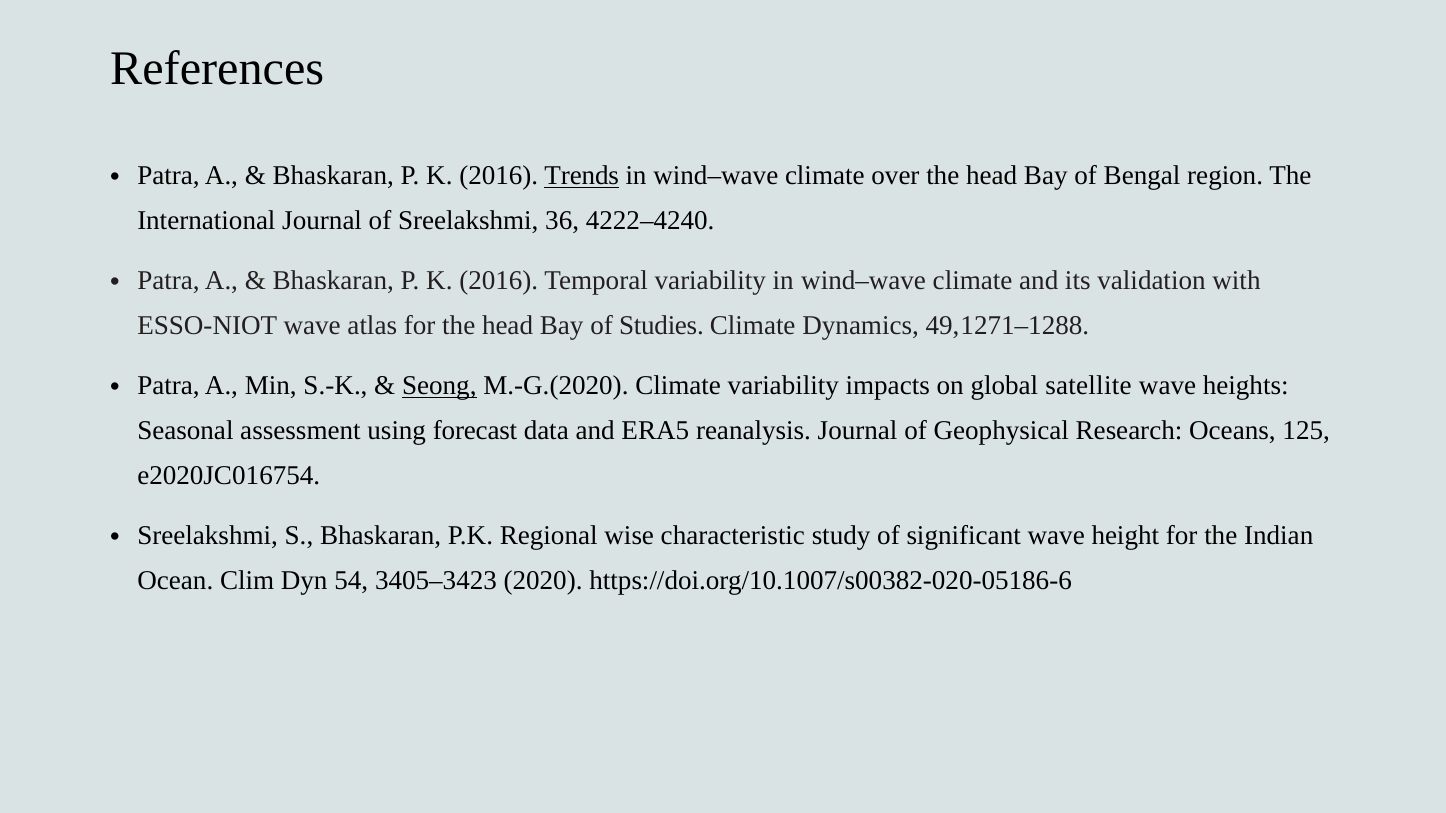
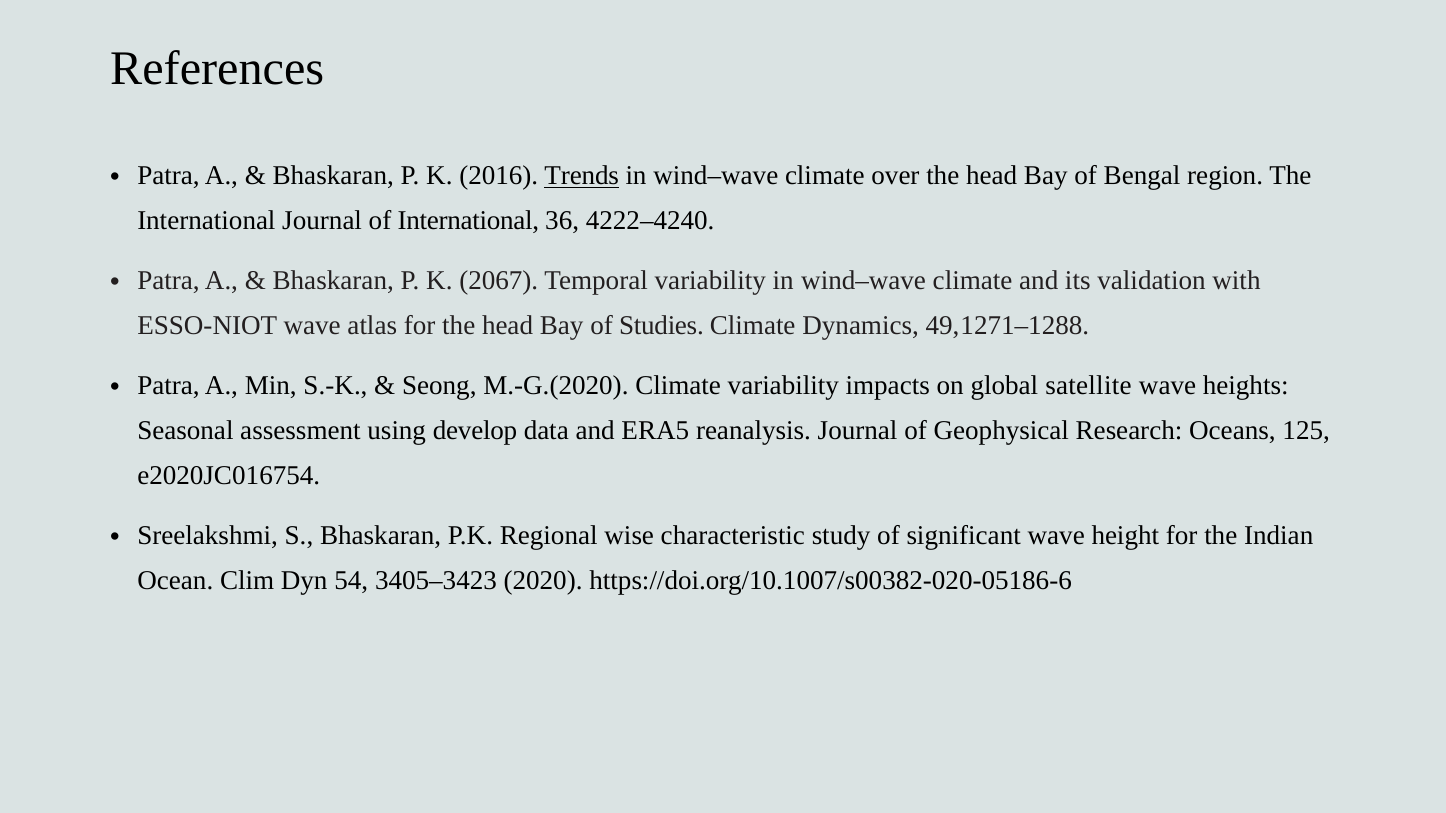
of Sreelakshmi: Sreelakshmi -> International (468, 221)
2016: 2016 -> 2067 (499, 281)
Seong underline: present -> none (439, 386)
forecast: forecast -> develop (475, 431)
